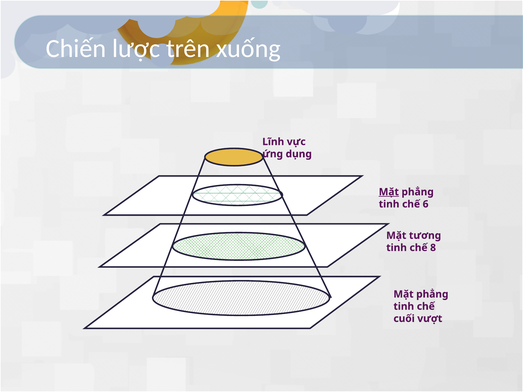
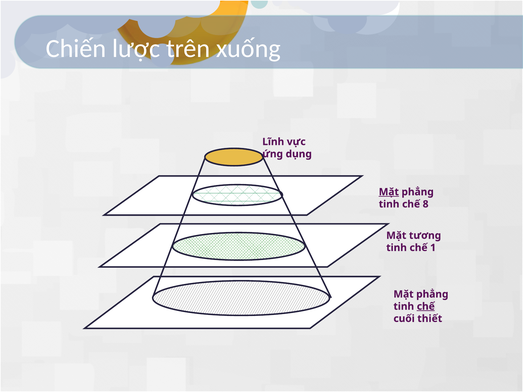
6: 6 -> 8 (426, 204)
8: 8 -> 1 (433, 248)
chế underline: none -> present (426, 307)
vượt: vượt -> thiết (430, 319)
